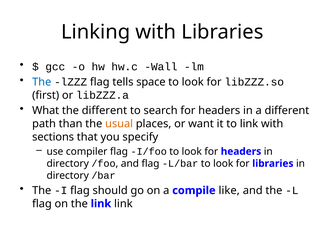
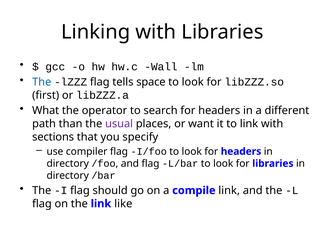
the different: different -> operator (104, 111)
usual colour: orange -> purple (119, 124)
compile like: like -> link (229, 191)
link link: link -> like (123, 204)
